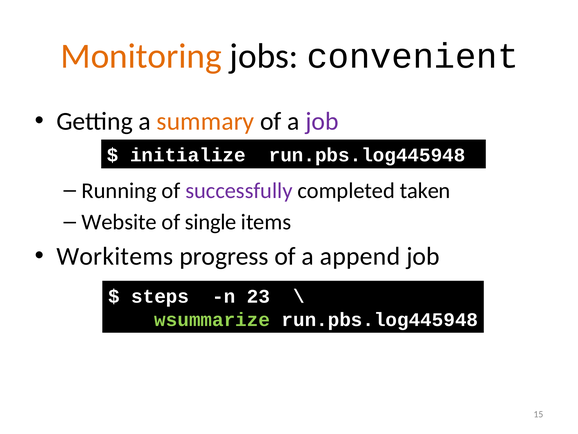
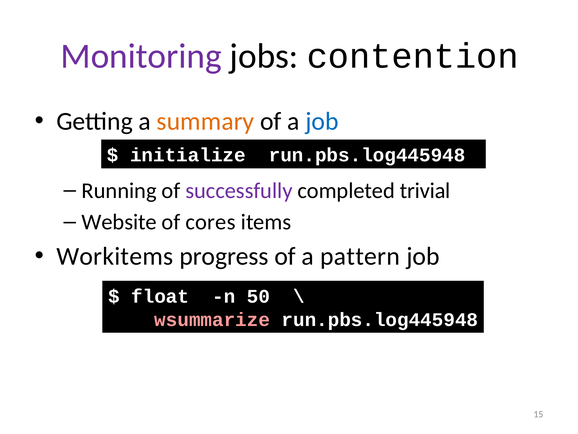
Monitoring colour: orange -> purple (141, 56)
convenient: convenient -> contention (413, 56)
job colour: purple -> blue (322, 121)
taken: taken -> trivial (425, 190)
single: single -> cores (210, 222)
append: append -> pattern (360, 256)
steps: steps -> float (160, 296)
23: 23 -> 50 (258, 296)
wsummarize colour: light green -> pink (212, 319)
